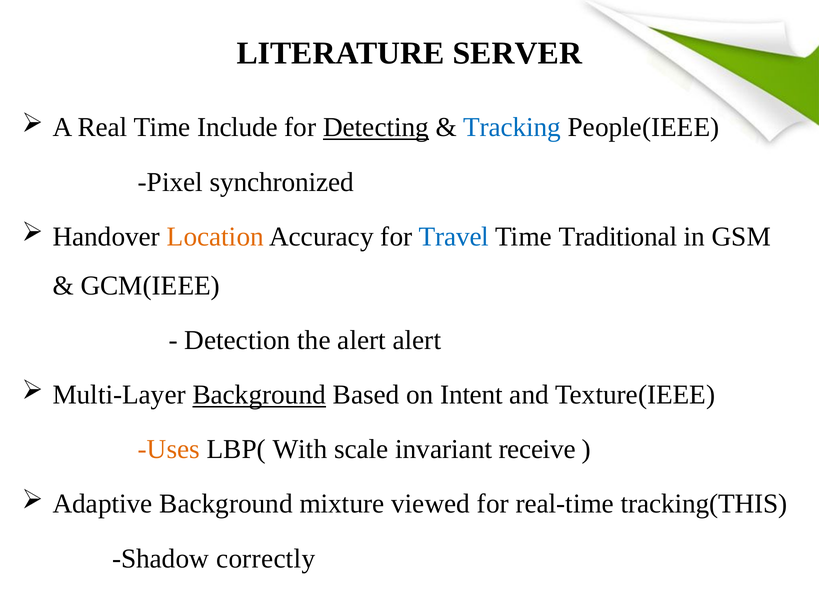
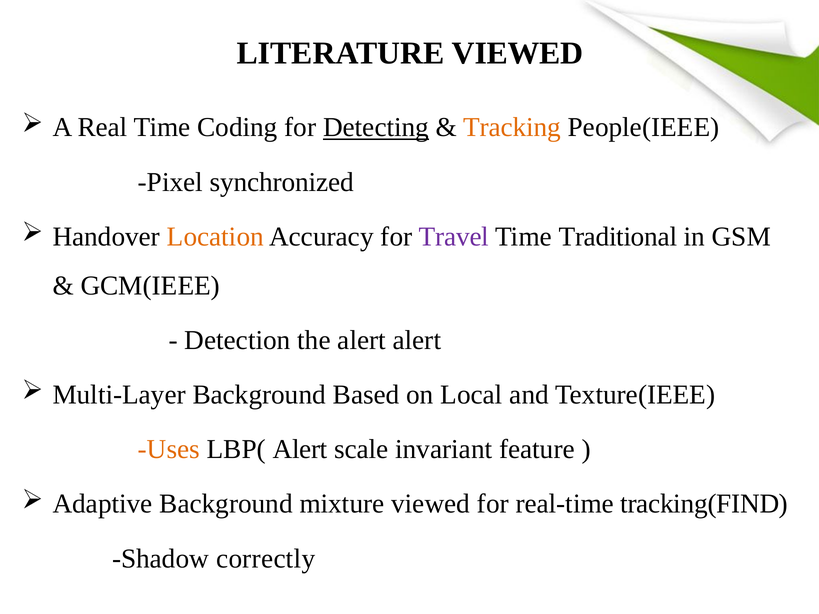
LITERATURE SERVER: SERVER -> VIEWED (518, 53)
Include: Include -> Coding (237, 128)
Tracking colour: blue -> orange (512, 128)
Travel colour: blue -> purple (454, 237)
Background underline: present -> none (259, 395)
Intent: Intent -> Local (471, 395)
LBP( With: With -> Alert (300, 450)
receive: receive -> feature (537, 450)
tracking(THIS: tracking(THIS -> tracking(FIND (704, 504)
